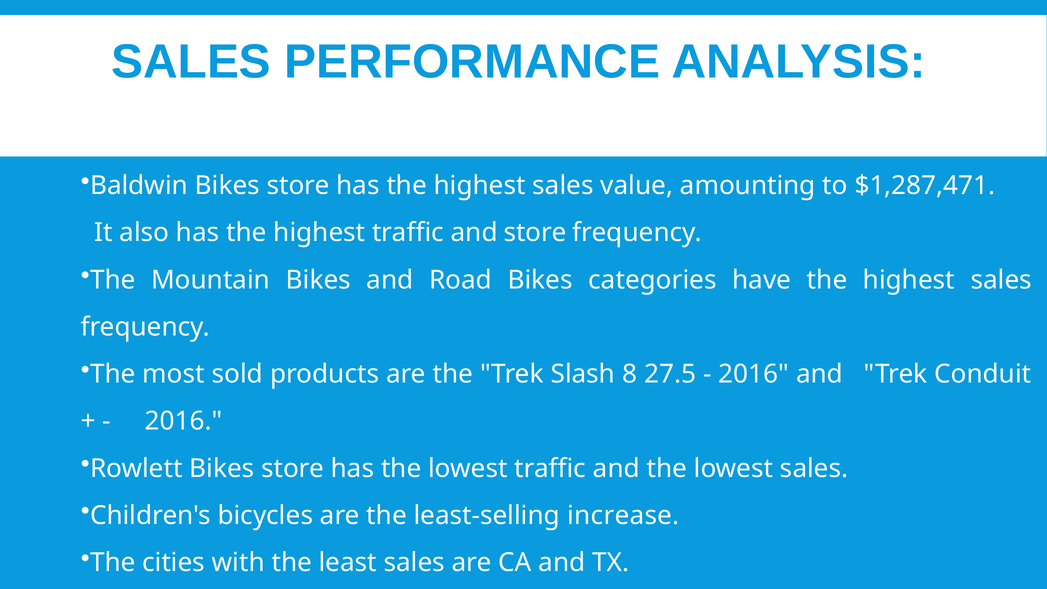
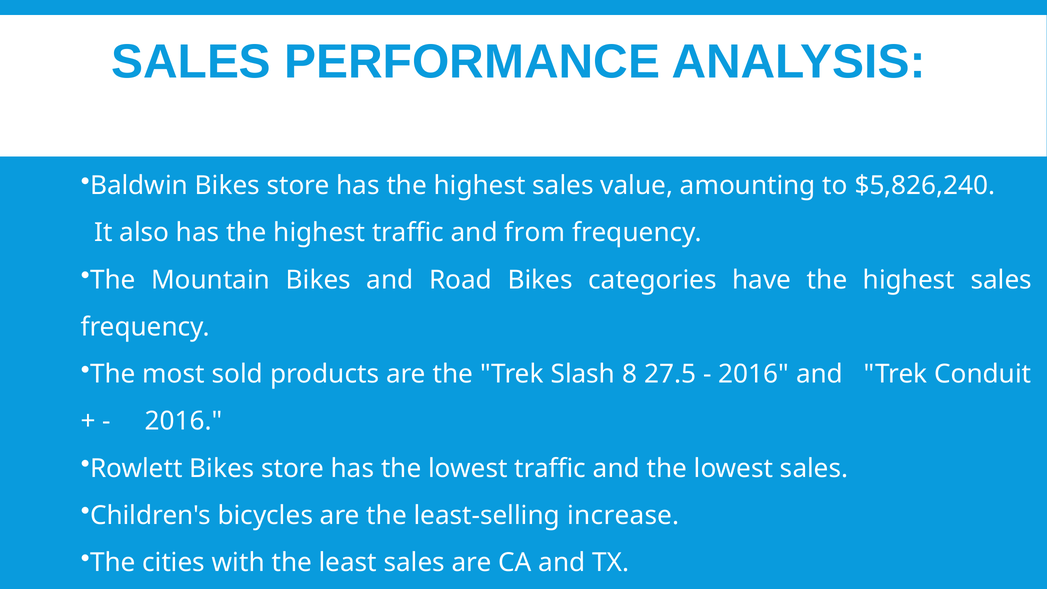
$1,287,471: $1,287,471 -> $5,826,240 (925, 186)
and store: store -> from (535, 233)
